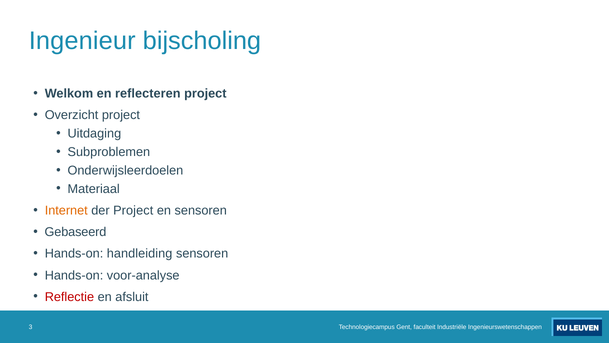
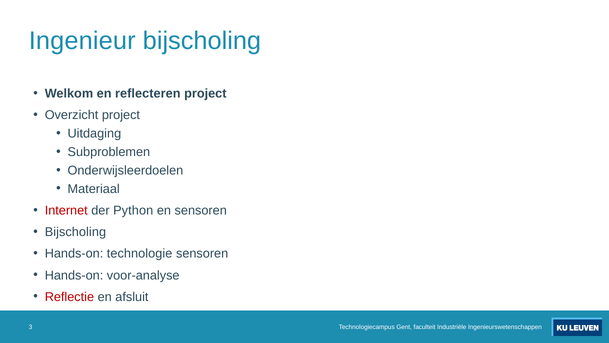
Internet colour: orange -> red (66, 210)
der Project: Project -> Python (133, 210)
Gebaseerd: Gebaseerd -> Bijscholing (75, 232)
handleiding: handleiding -> technologie (140, 253)
